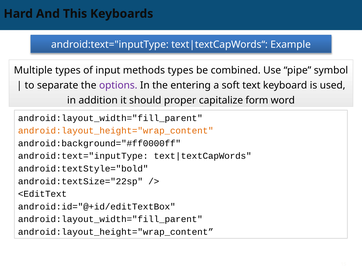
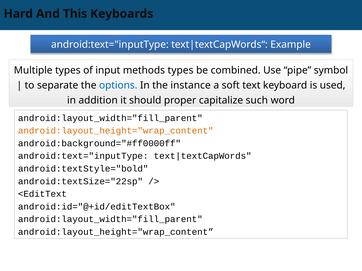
options colour: purple -> blue (118, 85)
entering: entering -> instance (191, 85)
form: form -> such (257, 101)
